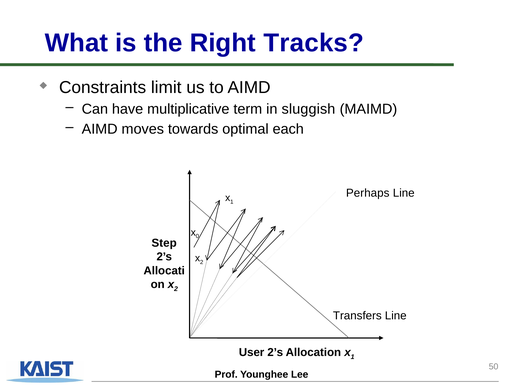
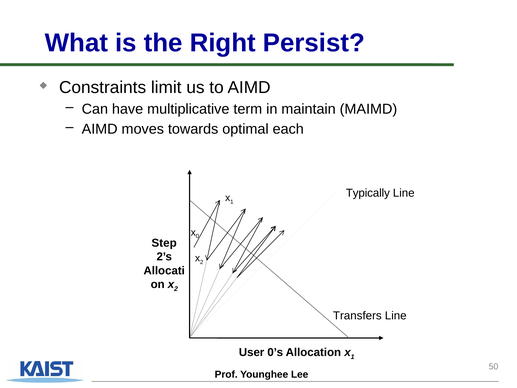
Tracks: Tracks -> Persist (314, 43)
sluggish: sluggish -> maintain (309, 109)
Perhaps: Perhaps -> Typically (368, 193)
User 2’s: 2’s -> 0’s (275, 352)
